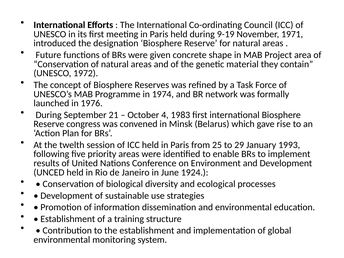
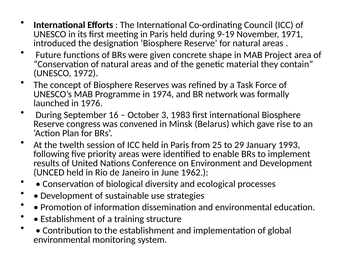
21: 21 -> 16 (114, 115)
4: 4 -> 3 (165, 115)
1924: 1924 -> 1962 (195, 172)
